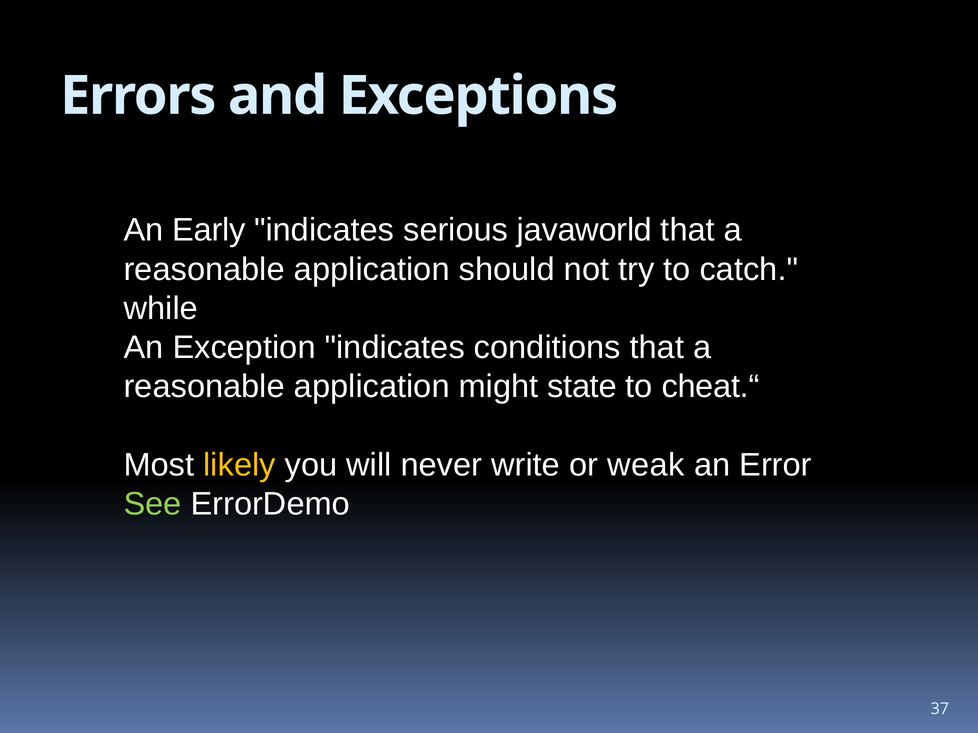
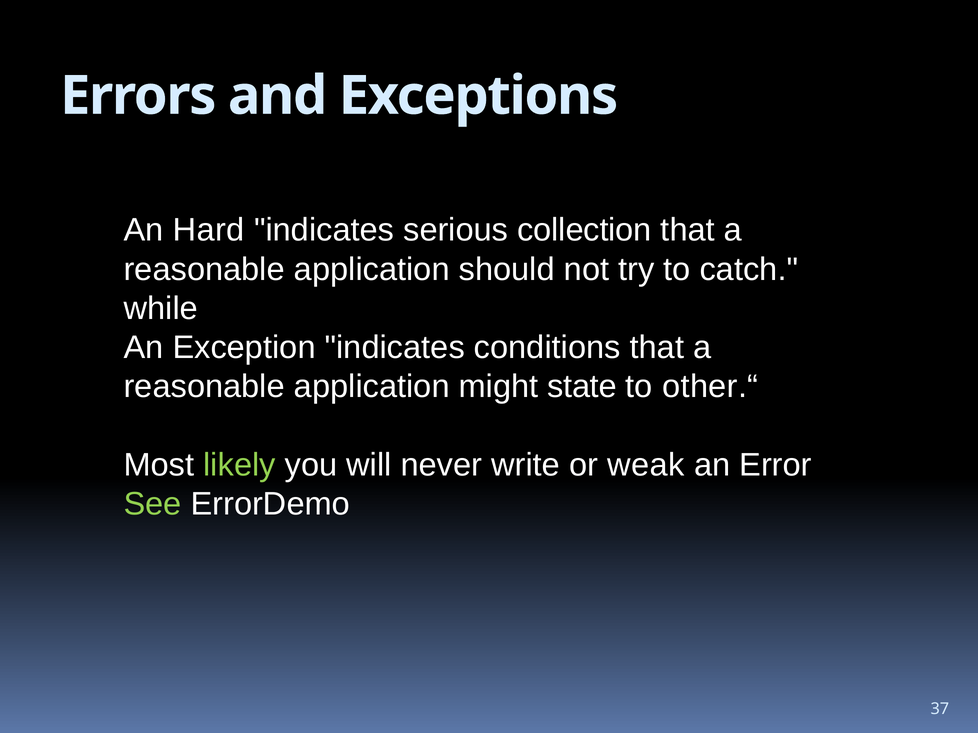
Early: Early -> Hard (209, 230)
javaworld: javaworld -> collection (584, 230)
cheat.“: cheat.“ -> other.“ (710, 387)
likely colour: yellow -> light green (239, 465)
